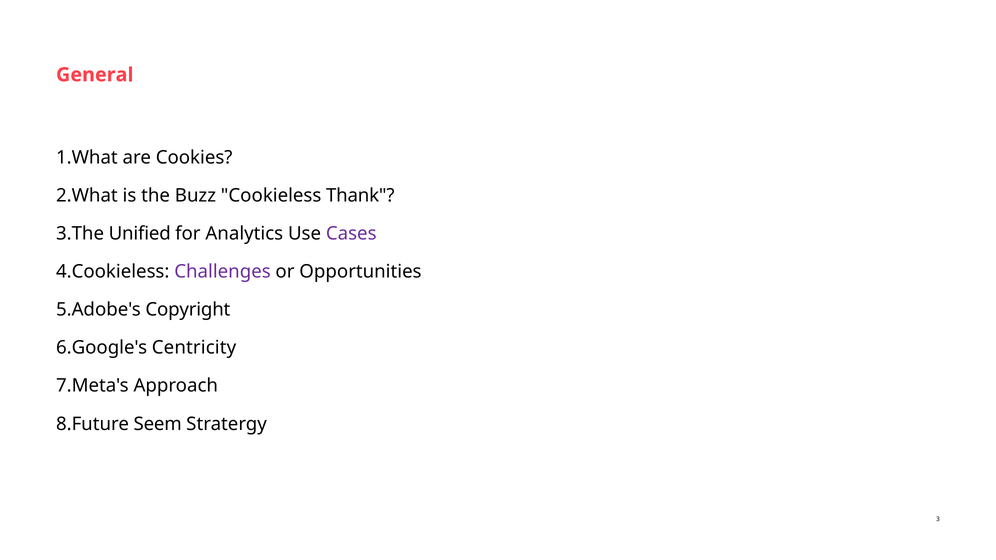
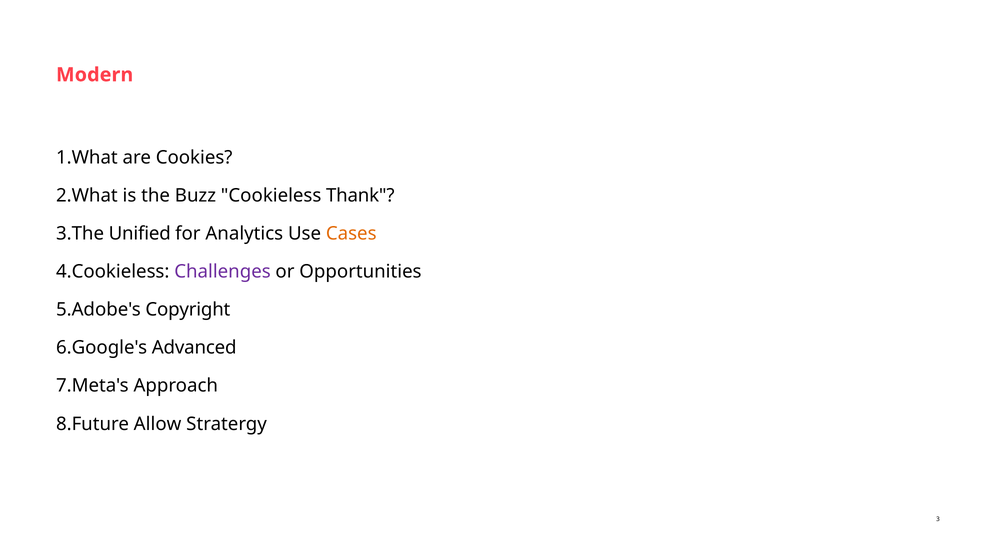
General: General -> Modern (95, 75)
Cases colour: purple -> orange (351, 234)
Centricity: Centricity -> Advanced (194, 348)
Seem: Seem -> Allow (158, 424)
